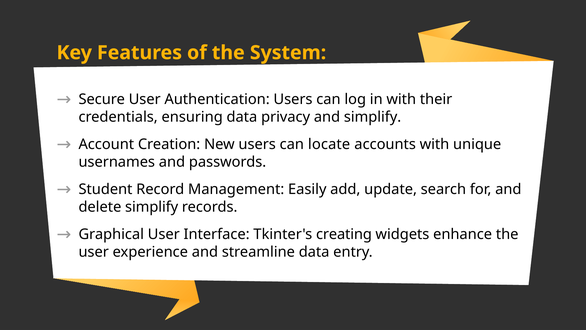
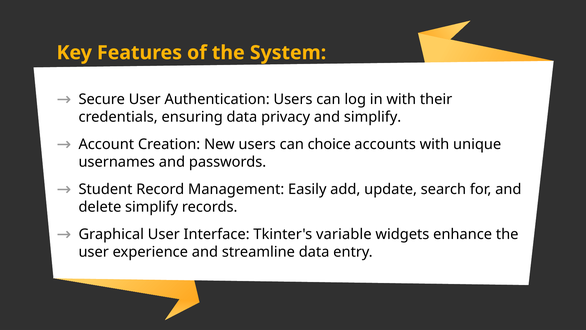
locate: locate -> choice (329, 144)
creating: creating -> variable (344, 234)
